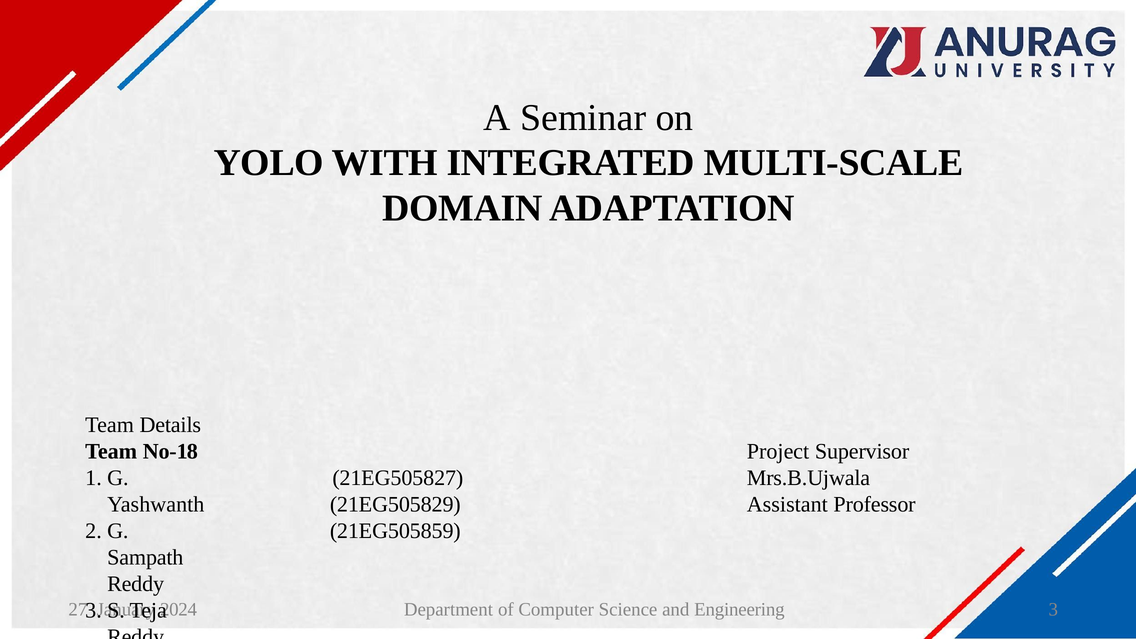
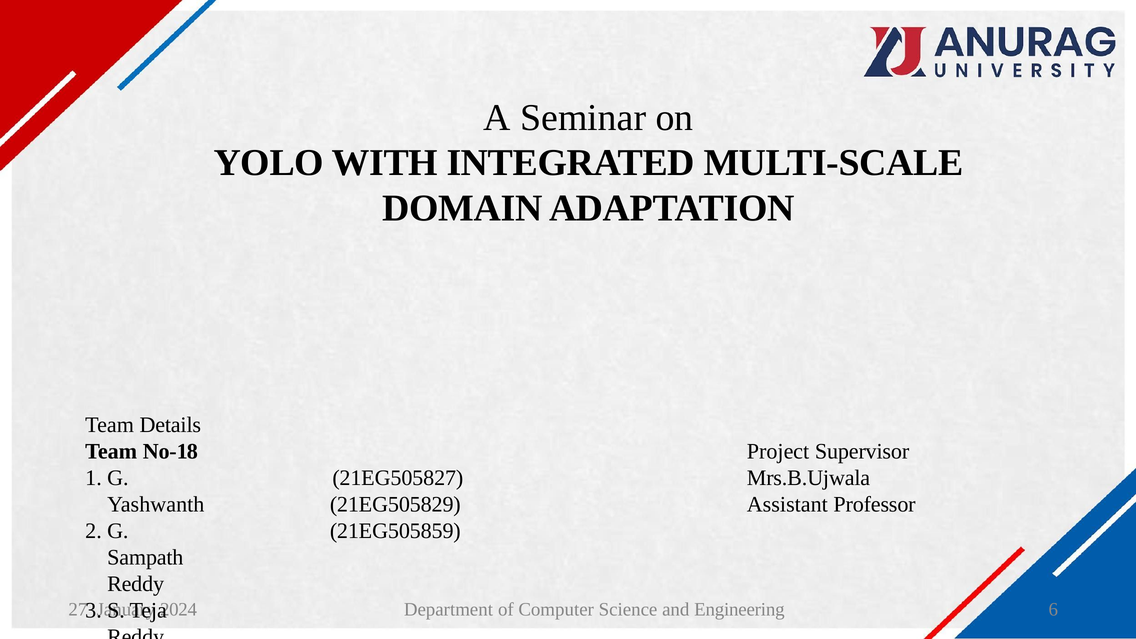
3: 3 -> 6 (1053, 610)
